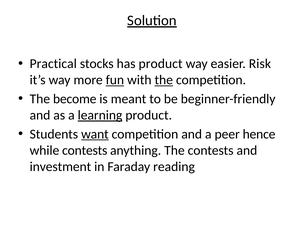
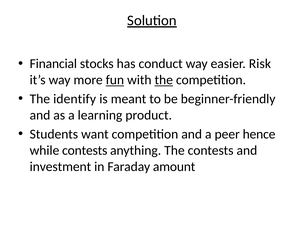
Practical: Practical -> Financial (53, 64)
has product: product -> conduct (161, 64)
become: become -> identify (75, 99)
learning underline: present -> none (100, 115)
want underline: present -> none (95, 134)
reading: reading -> amount (174, 167)
